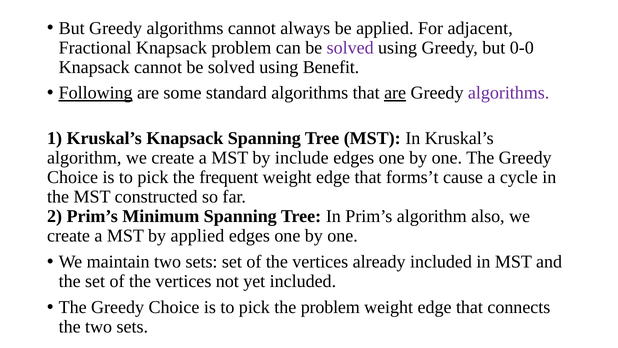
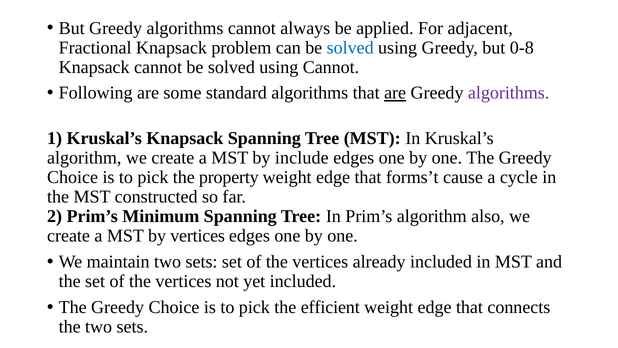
solved colour: purple -> blue (350, 48)
0-0: 0-0 -> 0-8 (522, 48)
using Benefit: Benefit -> Cannot (331, 67)
Following underline: present -> none (96, 93)
frequent: frequent -> property (229, 177)
by applied: applied -> vertices (198, 236)
the problem: problem -> efficient (330, 307)
